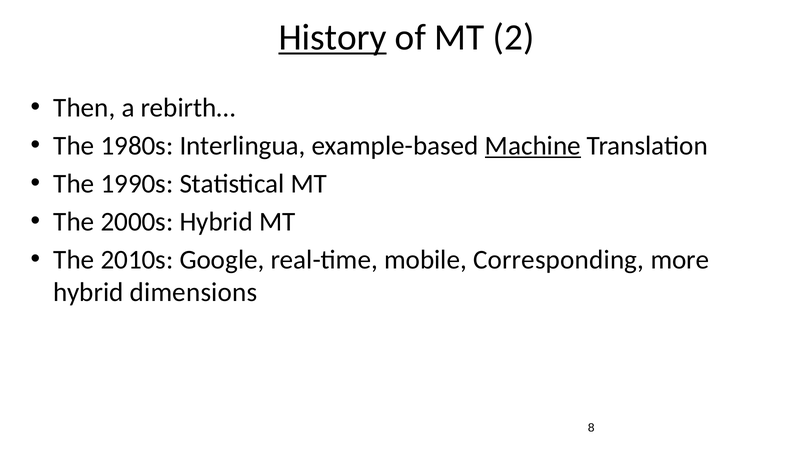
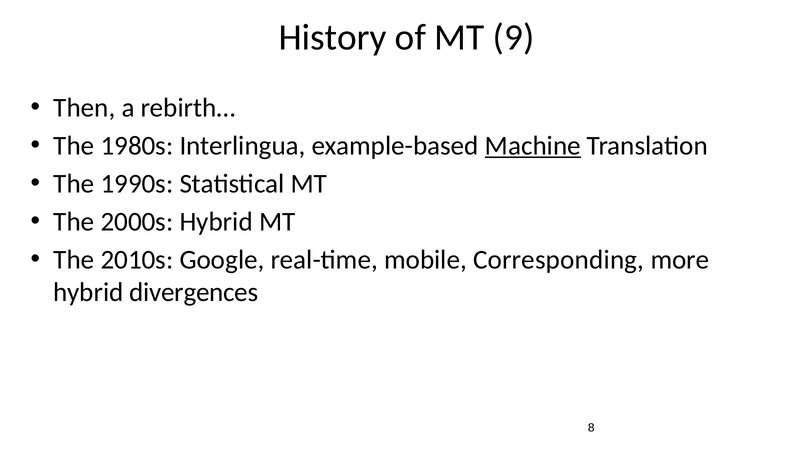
History underline: present -> none (333, 37)
2: 2 -> 9 (514, 37)
dimensions: dimensions -> divergences (194, 292)
